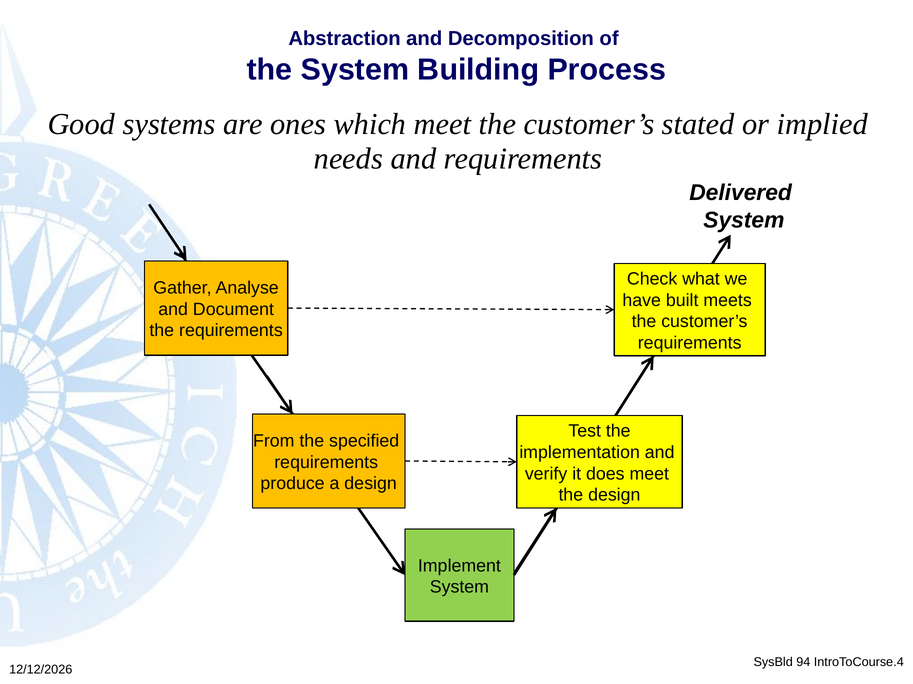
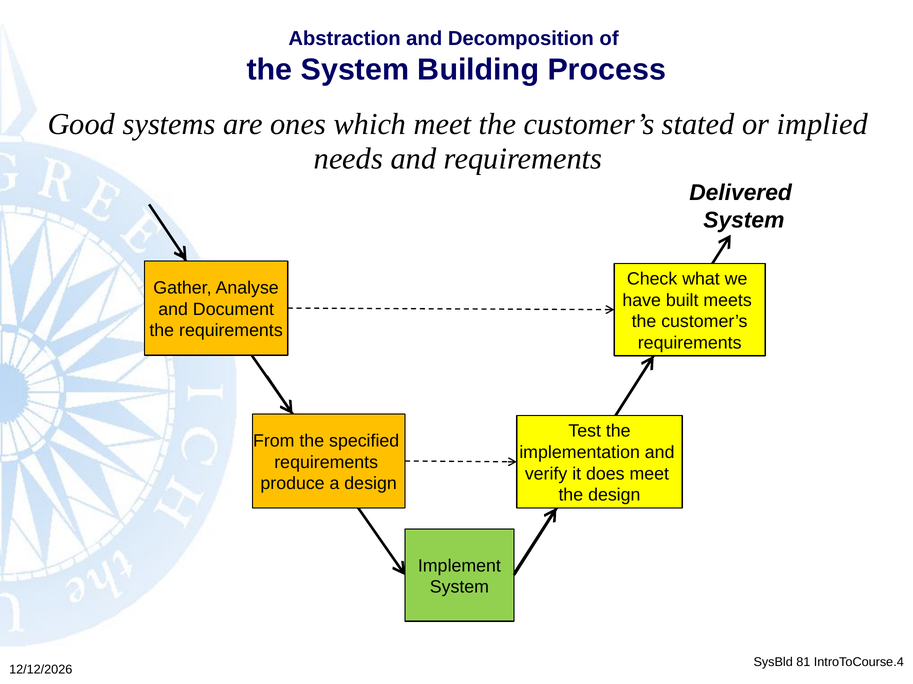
94: 94 -> 81 (803, 663)
